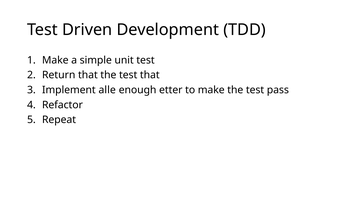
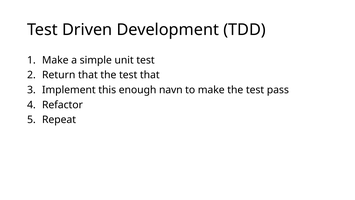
alle: alle -> this (107, 90)
etter: etter -> navn (171, 90)
